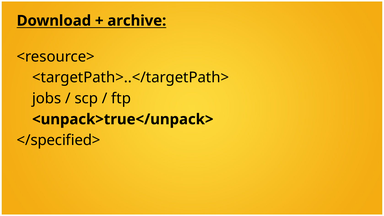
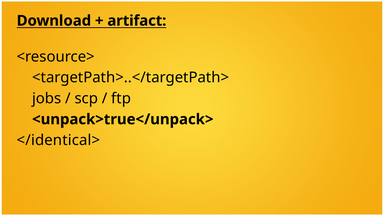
archive: archive -> artifact (137, 21)
</specified>: </specified> -> </identical> (58, 140)
